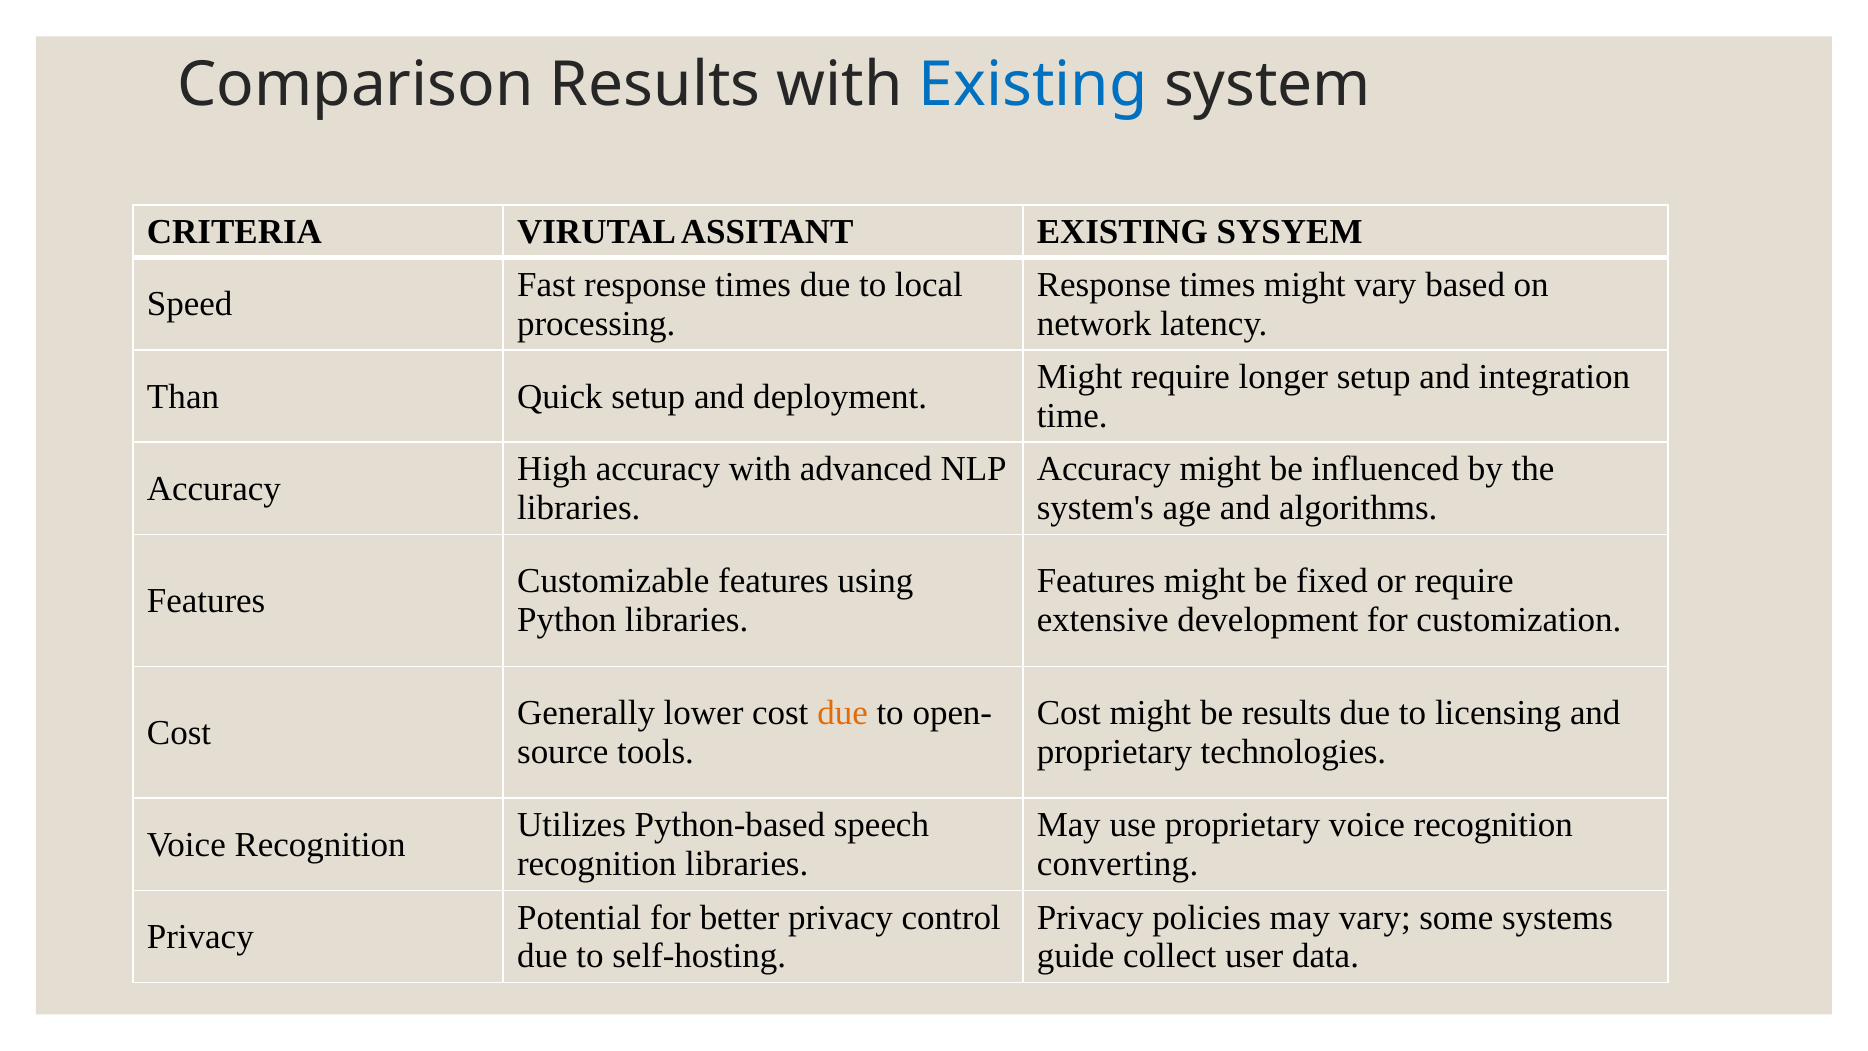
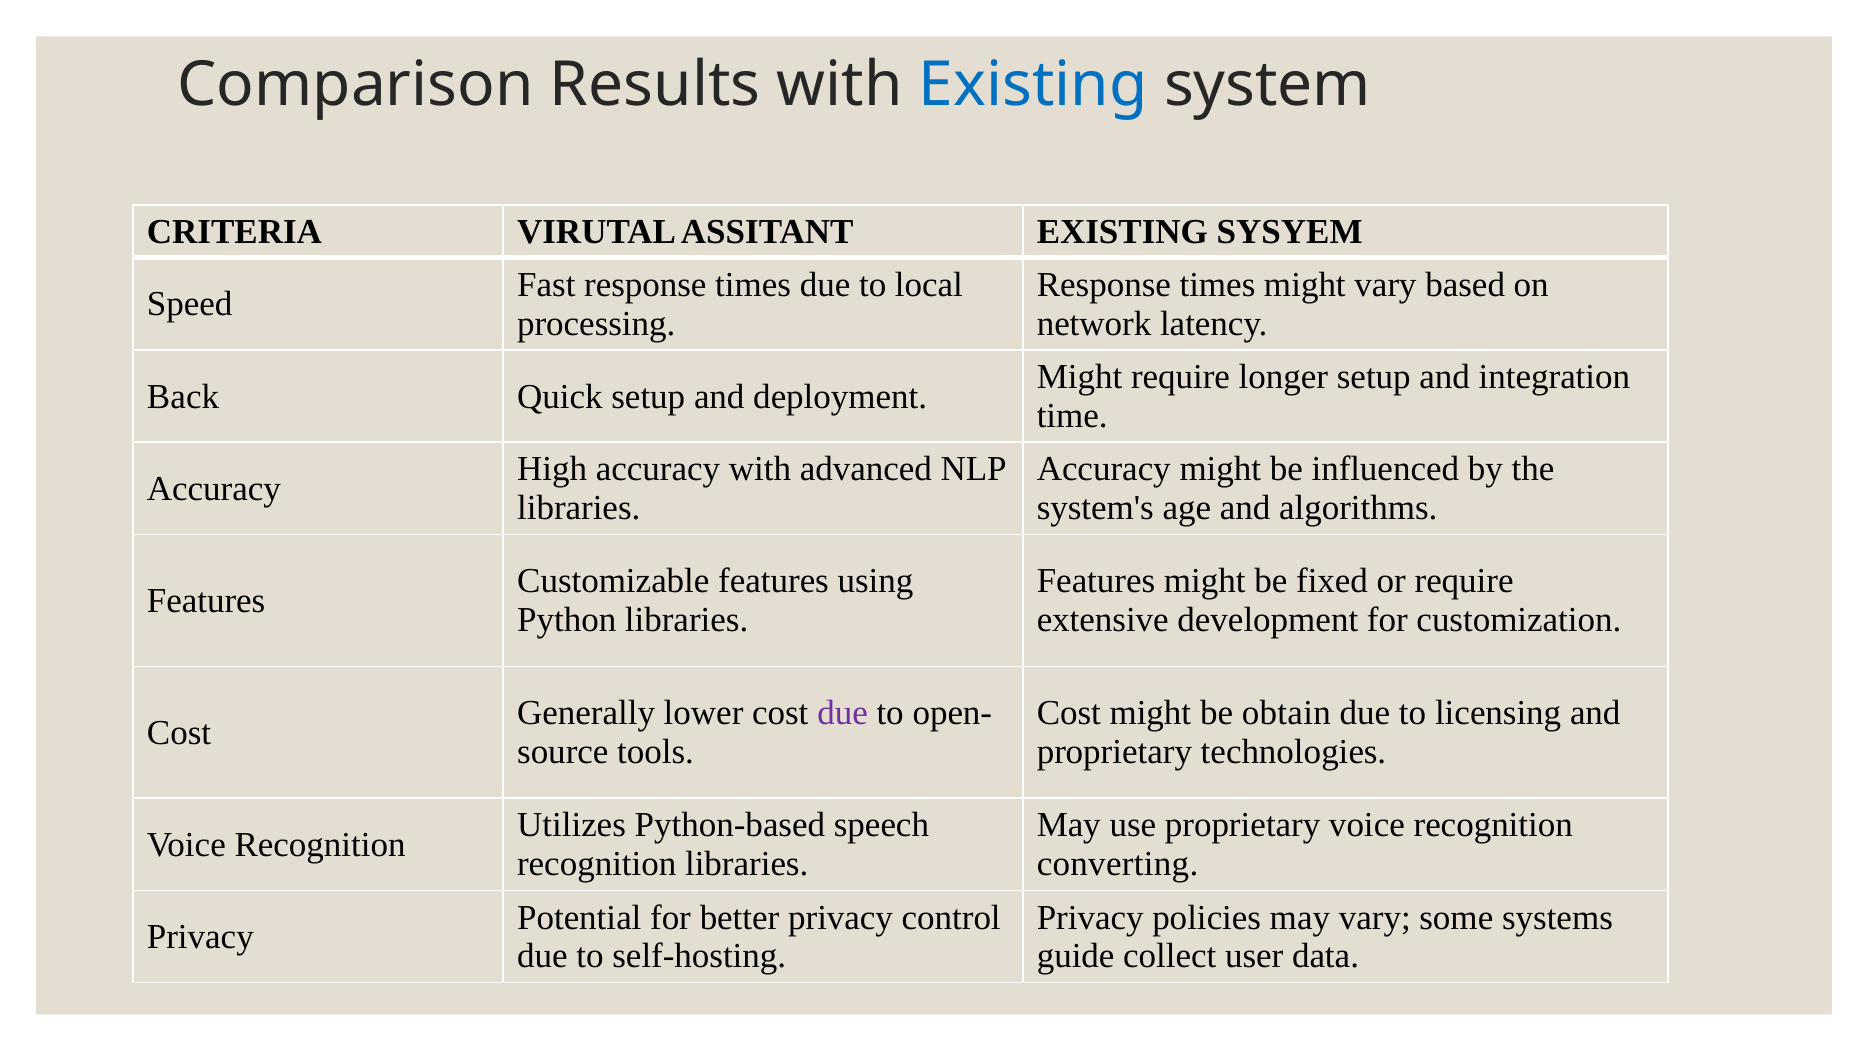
Than: Than -> Back (183, 396)
due colour: orange -> purple (843, 713)
be results: results -> obtain (1286, 713)
